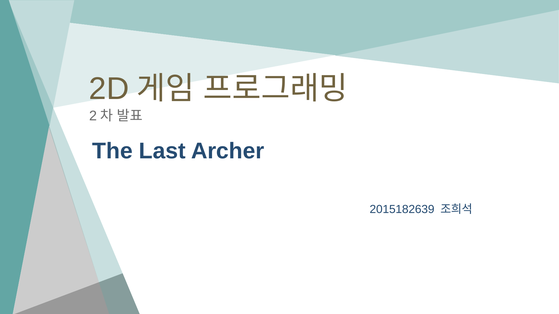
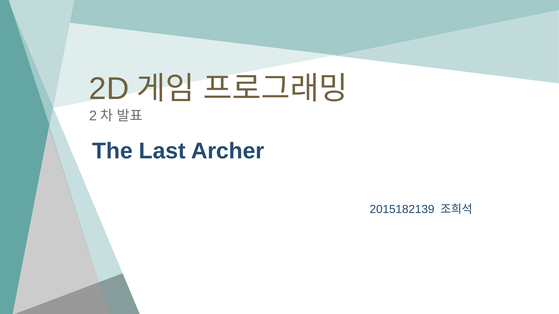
2015182639: 2015182639 -> 2015182139 (402, 210)
